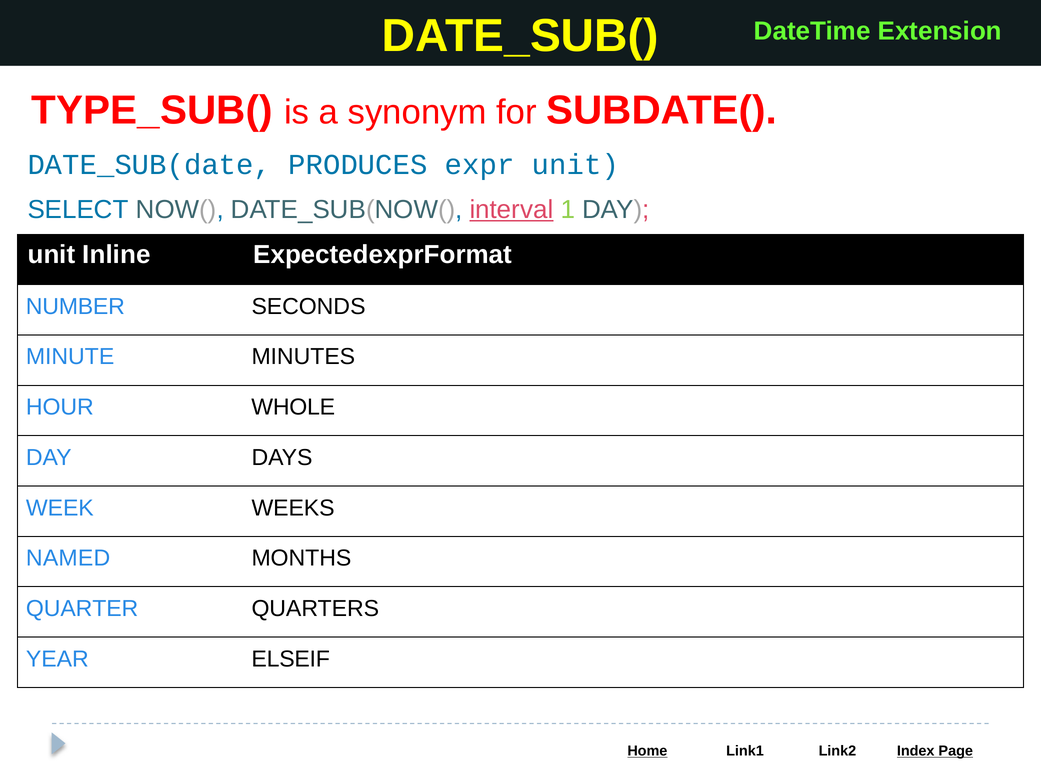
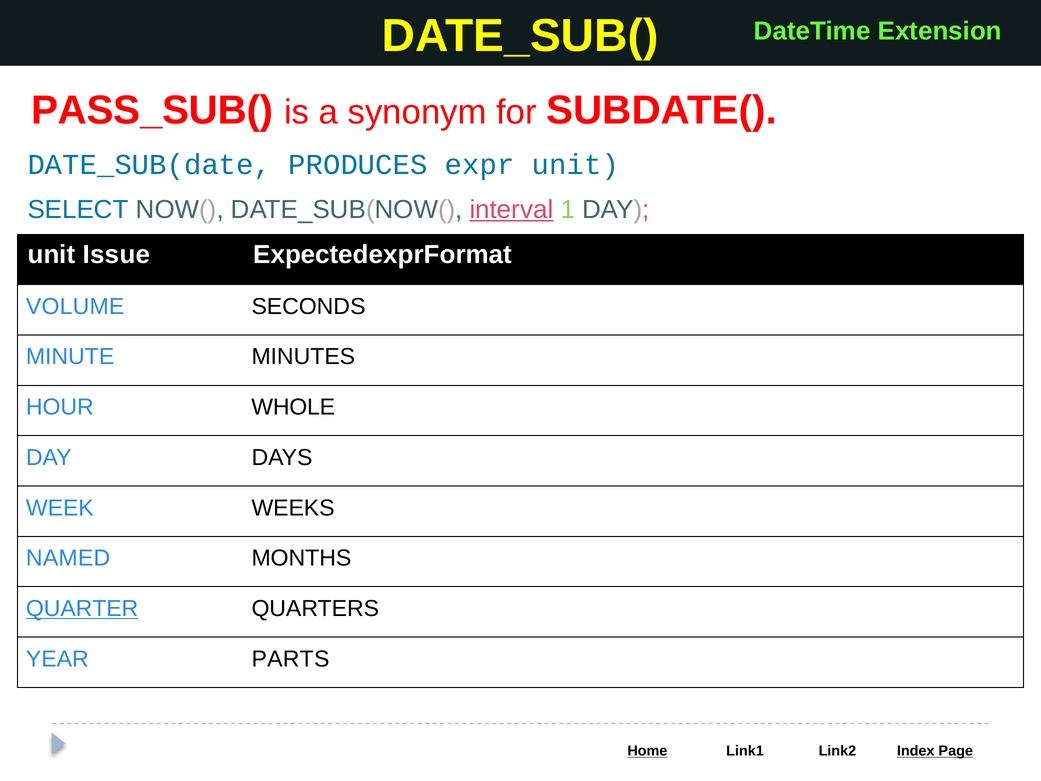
TYPE_SUB(: TYPE_SUB( -> PASS_SUB( (152, 110)
Inline: Inline -> Issue (116, 254)
NUMBER: NUMBER -> VOLUME (75, 306)
QUARTER underline: none -> present (82, 608)
ELSEIF: ELSEIF -> PARTS (290, 659)
